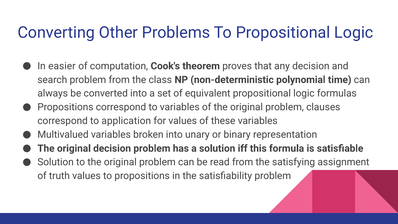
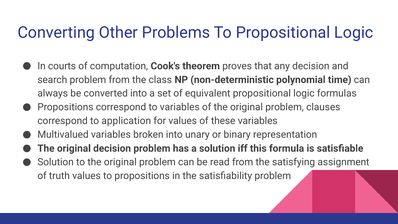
easier: easier -> courts (62, 66)
